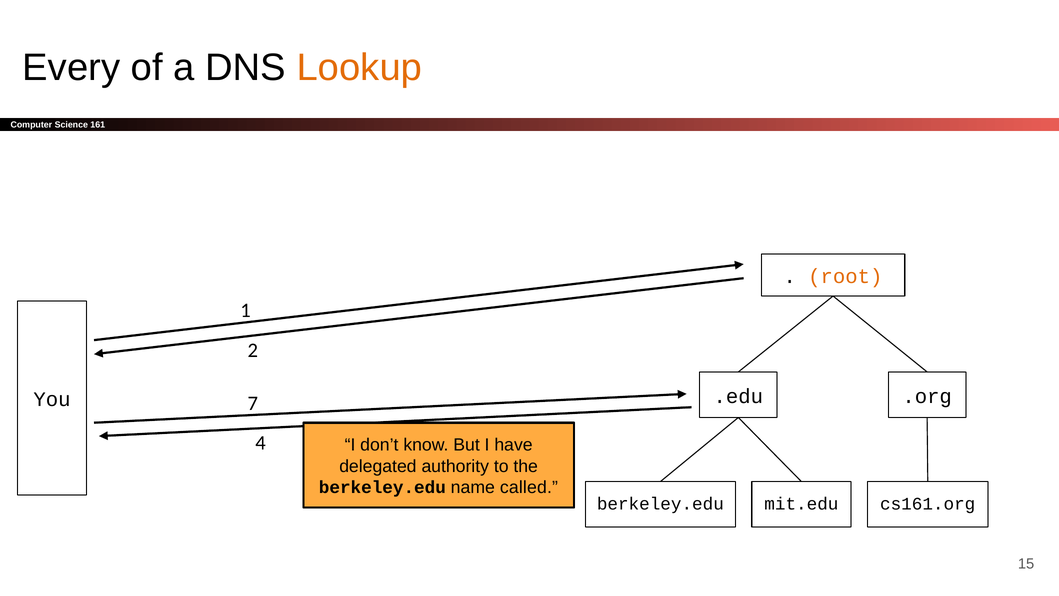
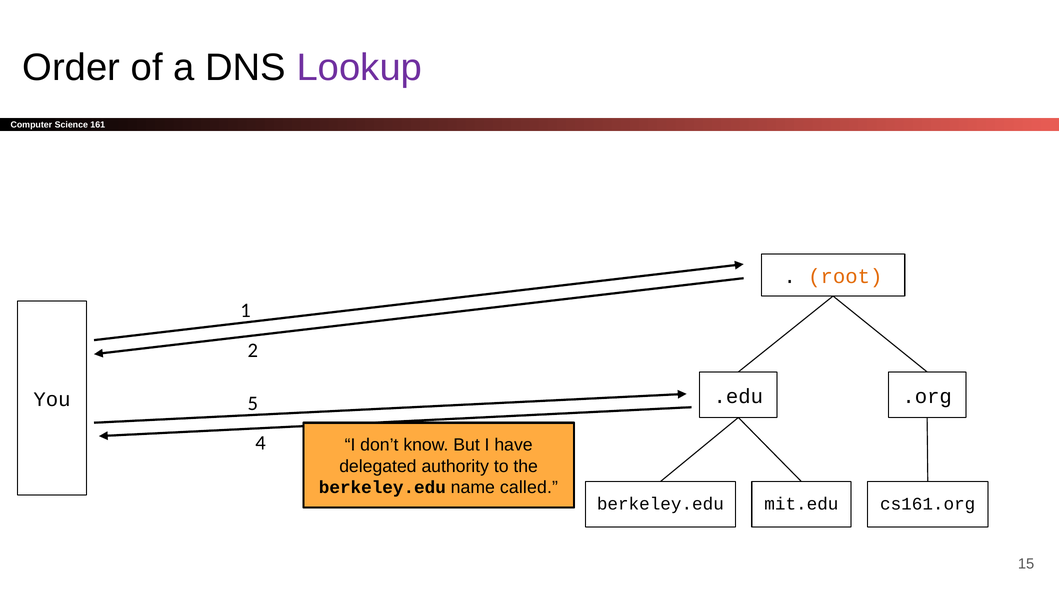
Every: Every -> Order (71, 68)
Lookup colour: orange -> purple (359, 68)
7: 7 -> 5 (253, 403)
